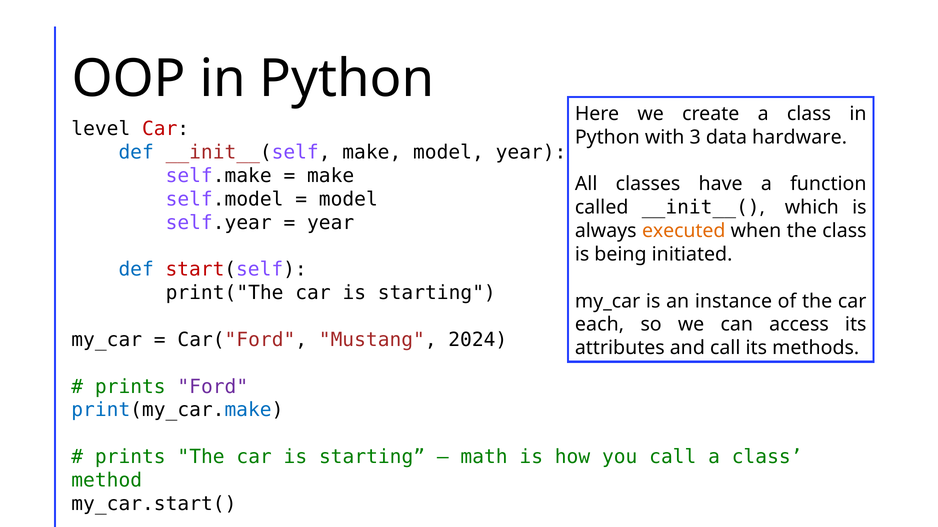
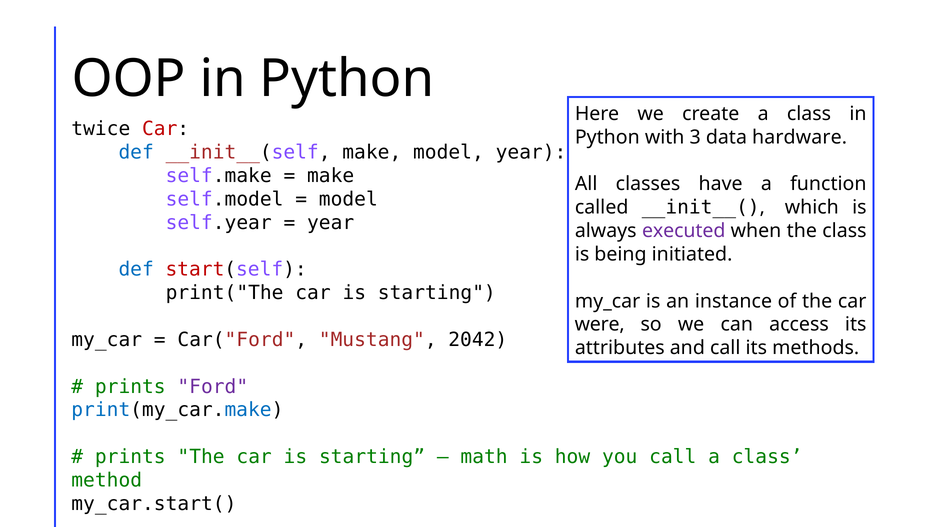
level: level -> twice (101, 129)
executed colour: orange -> purple (684, 231)
each: each -> were (600, 325)
2024: 2024 -> 2042 (478, 340)
